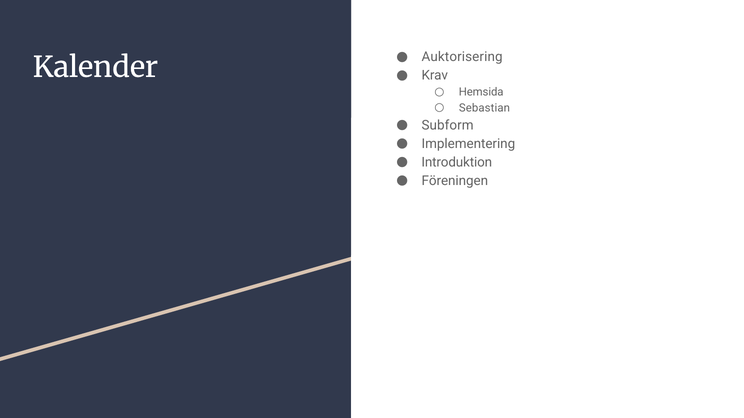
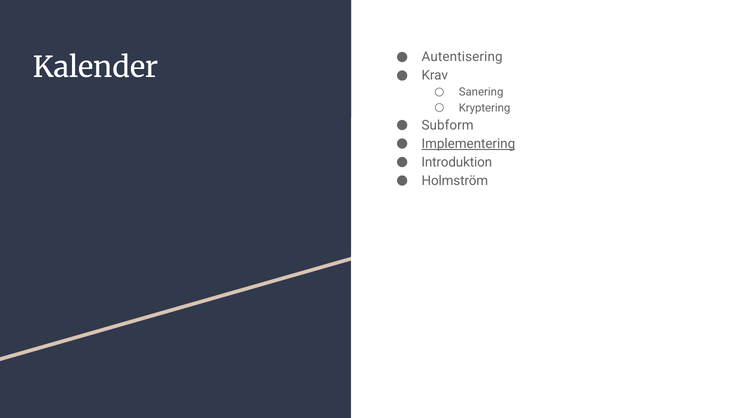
Auktorisering: Auktorisering -> Autentisering (462, 57)
Hemsida: Hemsida -> Sanering (481, 92)
Sebastian: Sebastian -> Kryptering (485, 108)
Implementering underline: none -> present (468, 144)
Föreningen: Föreningen -> Holmström (455, 181)
